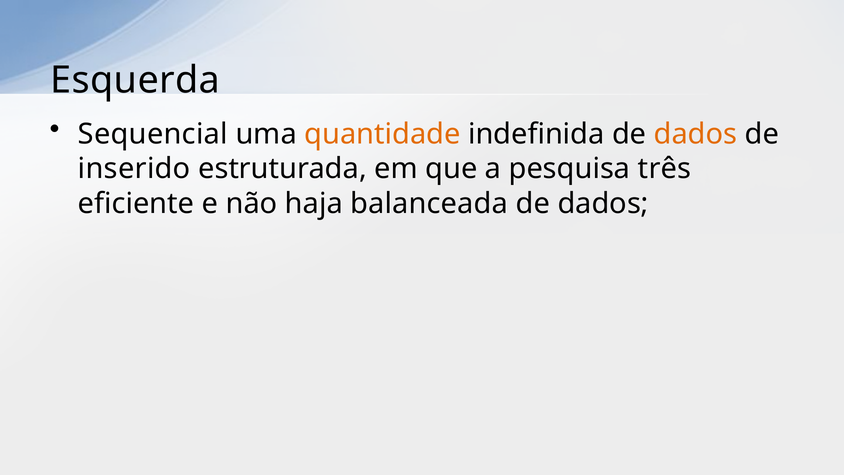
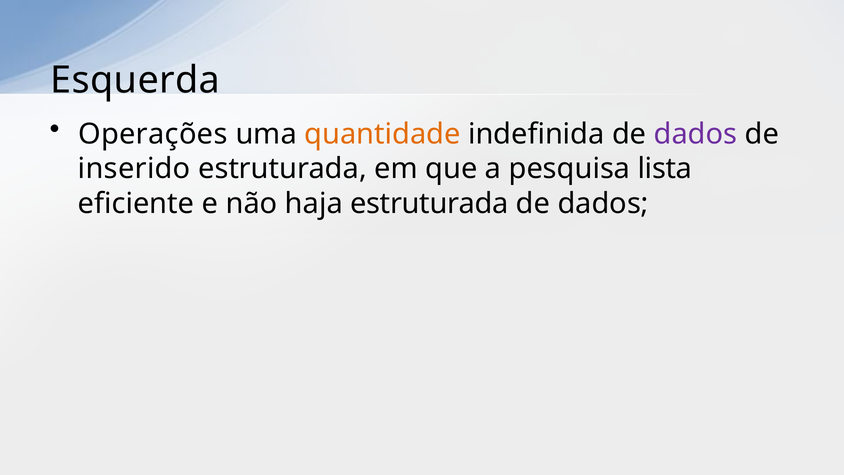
Sequencial: Sequencial -> Operações (153, 134)
dados colour: orange -> purple (696, 134)
três: três -> lista (665, 169)
haja balanceada: balanceada -> estruturada (429, 204)
